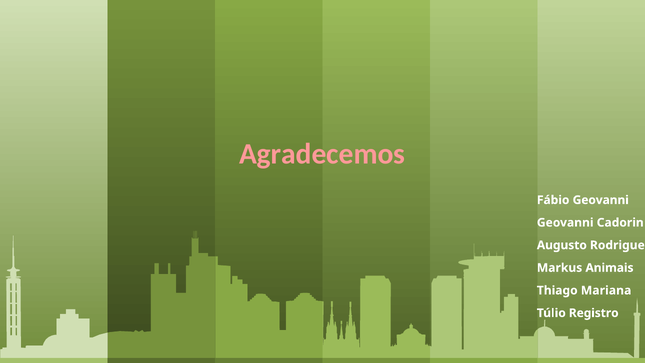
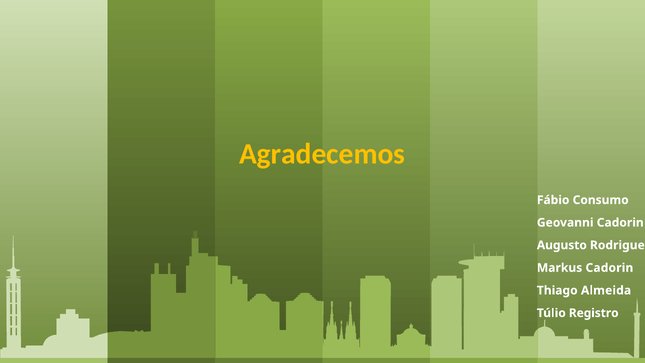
Agradecemos colour: pink -> yellow (322, 154)
Fábio Geovanni: Geovanni -> Consumo (601, 200)
Markus Animais: Animais -> Cadorin (609, 268)
Mariana: Mariana -> Almeida (606, 290)
